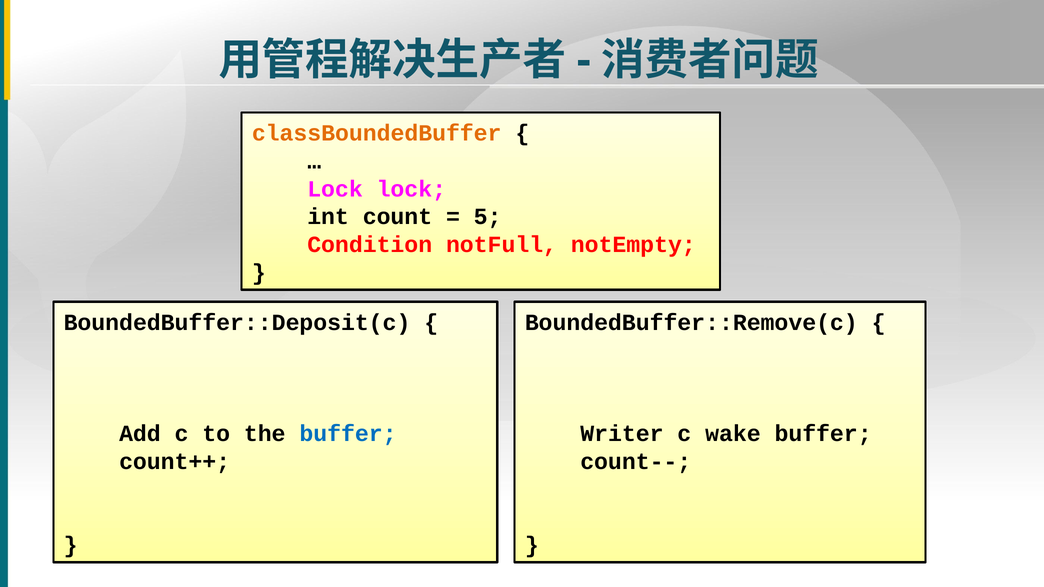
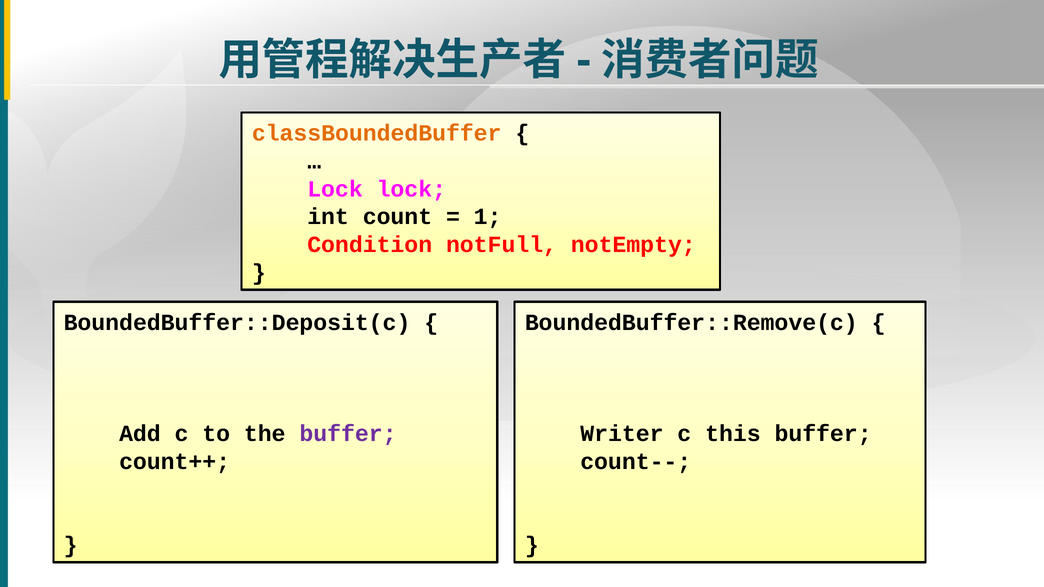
5: 5 -> 1 (488, 217)
buffer colour: blue -> purple (348, 434)
wake: wake -> this (733, 434)
